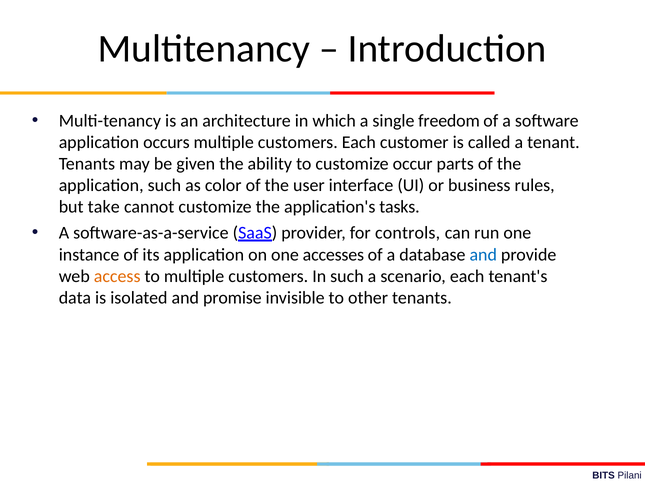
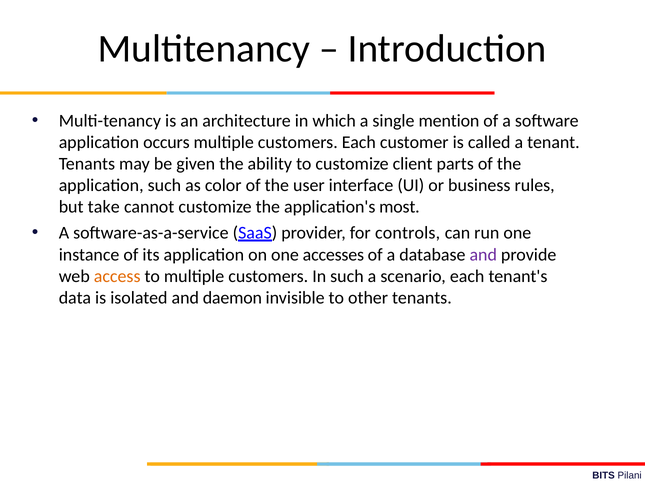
freedom: freedom -> mention (449, 121)
occur: occur -> client (413, 164)
tasks: tasks -> most (399, 207)
and colour: blue -> purple (483, 255)
promise: promise -> daemon (232, 298)
